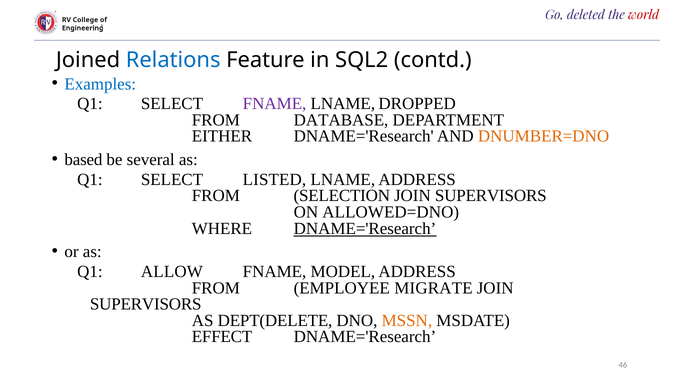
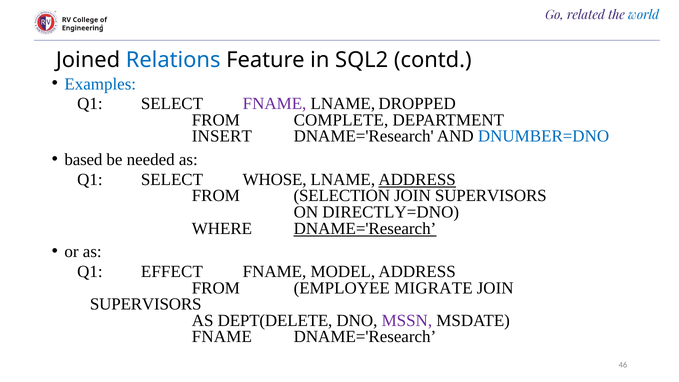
deleted: deleted -> related (586, 15)
world colour: red -> blue (644, 15)
DATABASE: DATABASE -> COMPLETE (341, 120)
EITHER: EITHER -> INSERT (222, 136)
DNUMBER=DNO colour: orange -> blue (544, 136)
several: several -> needed (151, 160)
LISTED: LISTED -> WHOSE (275, 180)
ADDRESS underline: none -> present (417, 180)
ALLOWED=DNO: ALLOWED=DNO -> DIRECTLY=DNO (391, 212)
ALLOW: ALLOW -> EFFECT (172, 272)
MSSN colour: orange -> purple (407, 321)
EFFECT: EFFECT -> FNAME (222, 337)
